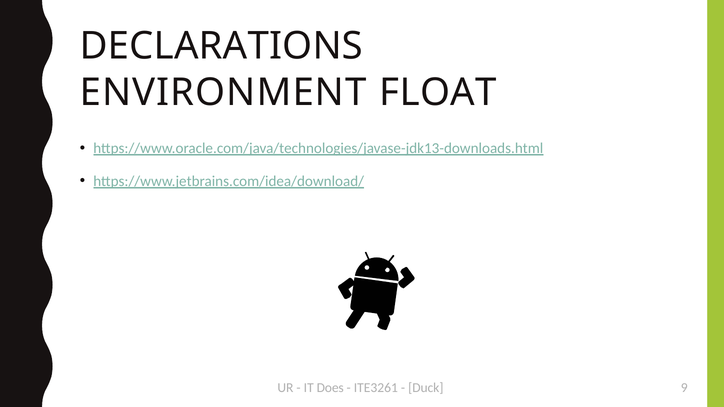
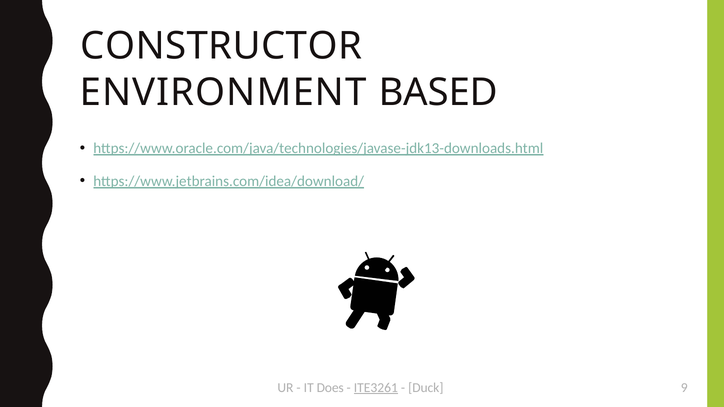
DECLARATIONS: DECLARATIONS -> CONSTRUCTOR (221, 46)
FLOAT: FLOAT -> BASED (438, 92)
ITE3261 underline: none -> present (376, 388)
